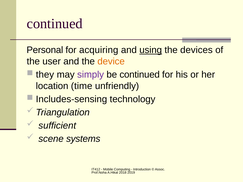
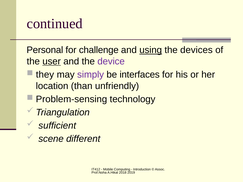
acquiring: acquiring -> challenge (99, 50)
user underline: none -> present (52, 61)
device colour: orange -> purple (111, 61)
be continued: continued -> interfaces (140, 75)
time: time -> than (82, 86)
Includes-sensing: Includes-sensing -> Problem-sensing (71, 99)
systems: systems -> different (83, 139)
